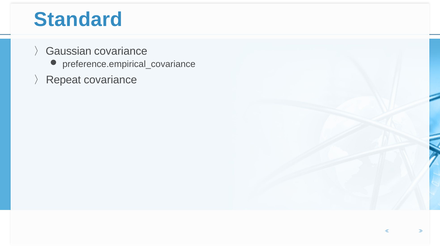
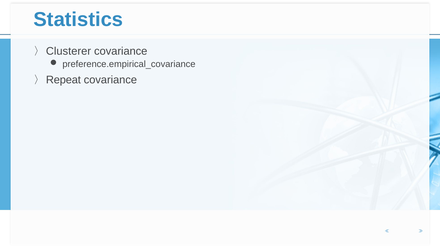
Standard: Standard -> Statistics (78, 20)
Gaussian: Gaussian -> Clusterer (68, 51)
